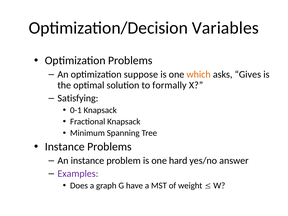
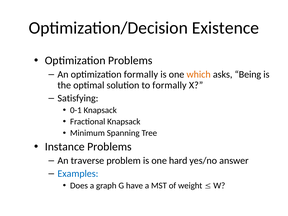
Variables: Variables -> Existence (225, 28)
optimization suppose: suppose -> formally (141, 74)
Gives: Gives -> Being (248, 74)
An instance: instance -> traverse (87, 161)
Examples colour: purple -> blue (78, 174)
